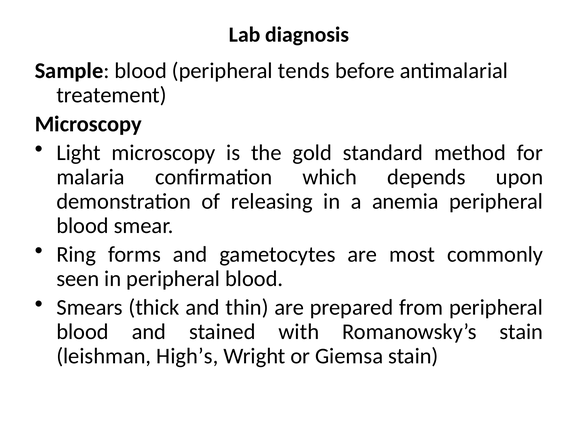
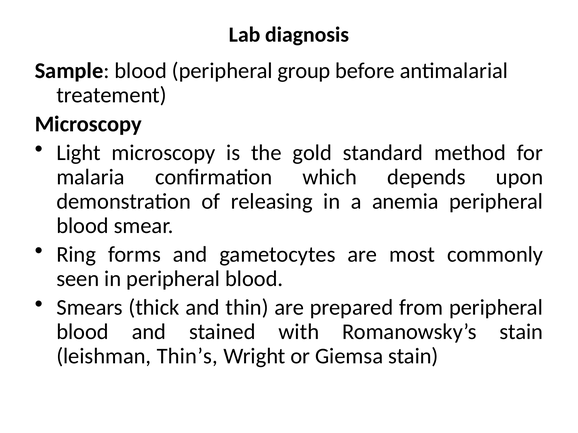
tends: tends -> group (304, 71)
High’s: High’s -> Thin’s (187, 356)
